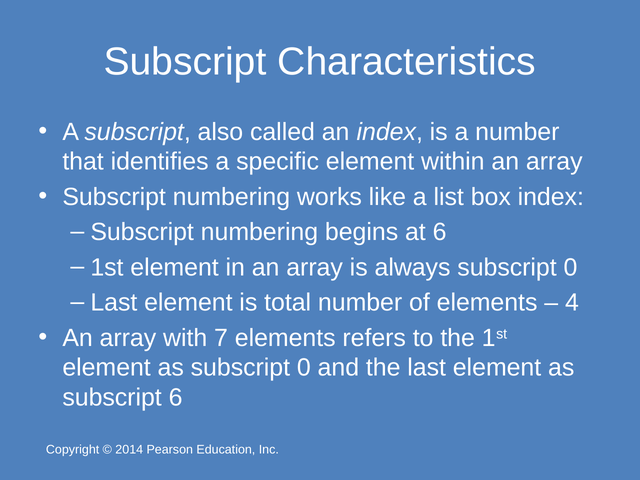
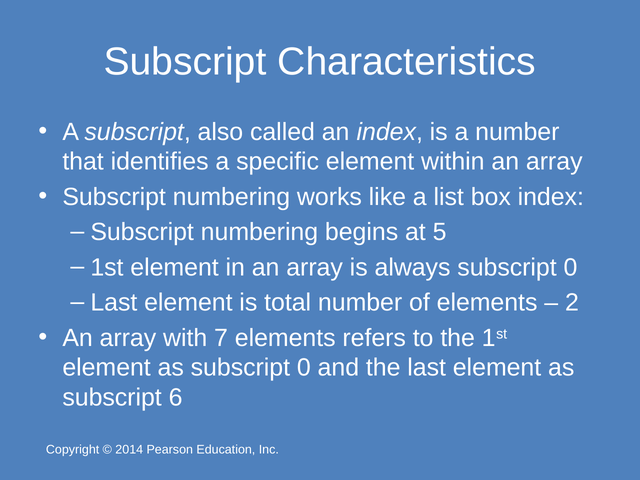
at 6: 6 -> 5 (440, 232)
4: 4 -> 2 (572, 303)
